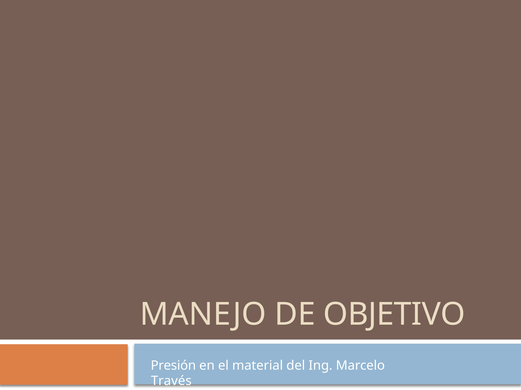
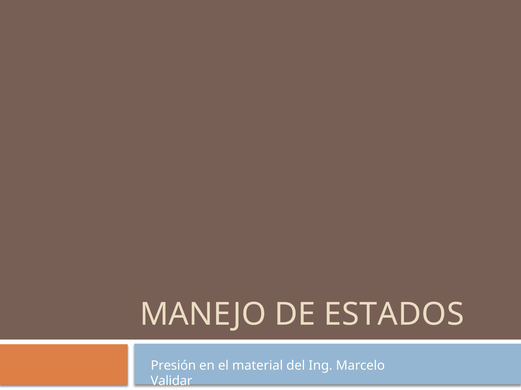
OBJETIVO: OBJETIVO -> ESTADOS (394, 315)
Través: Través -> Validar (171, 382)
